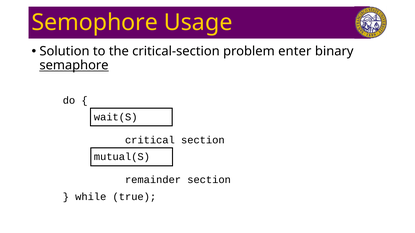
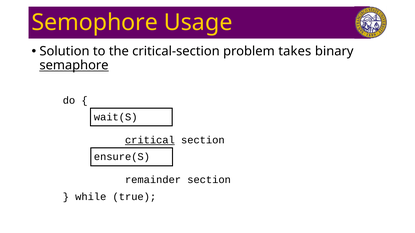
enter: enter -> takes (295, 51)
critical underline: none -> present (150, 140)
mutual(S: mutual(S -> ensure(S (122, 157)
